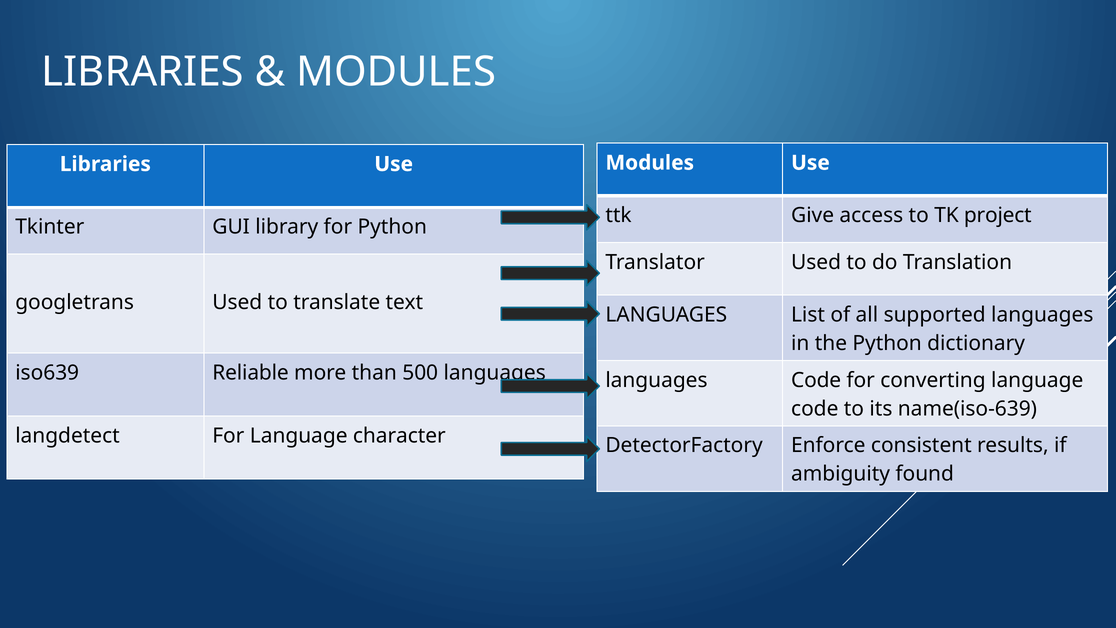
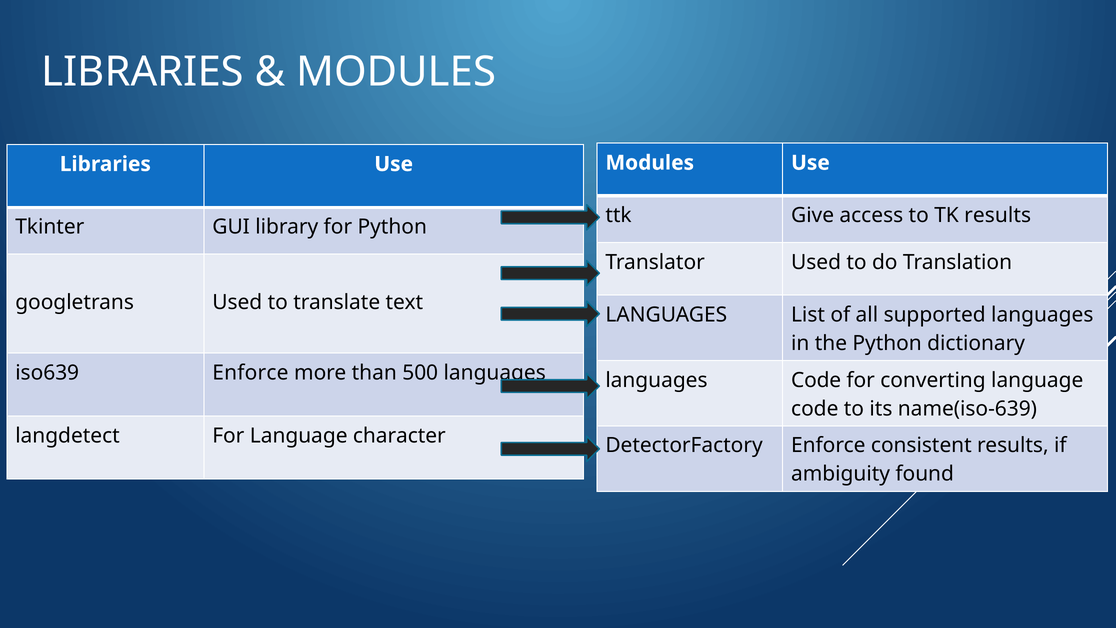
TK project: project -> results (998, 215)
iso639 Reliable: Reliable -> Enforce (250, 373)
